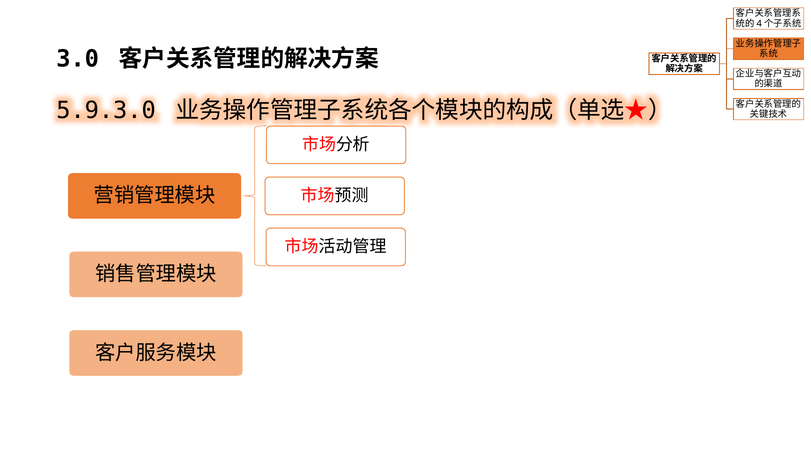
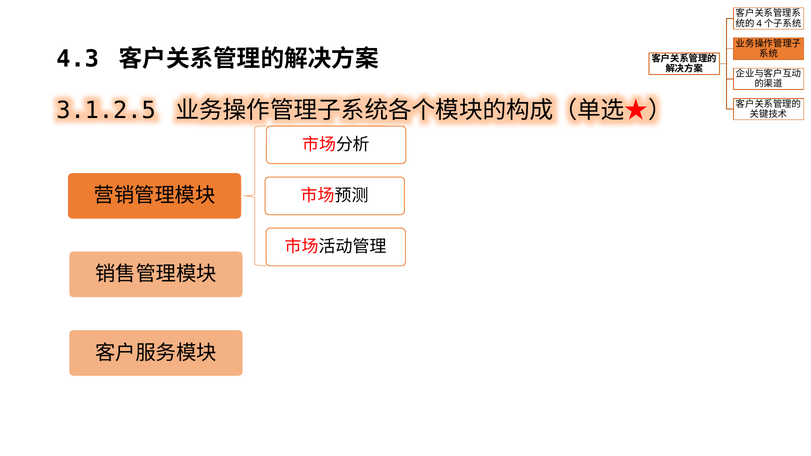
3.0: 3.0 -> 4.3 (78, 59)
5.9.3.0: 5.9.3.0 -> 3.1.2.5 (106, 110)
